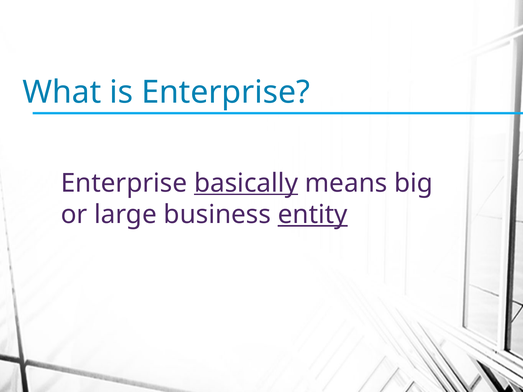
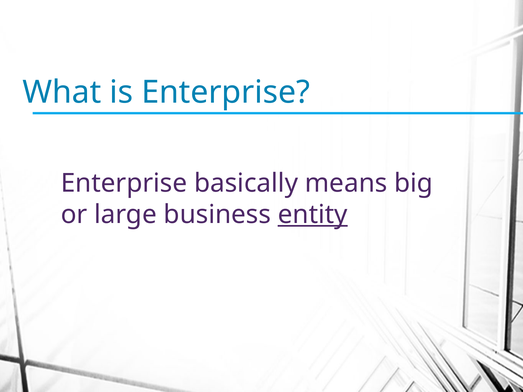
basically underline: present -> none (246, 183)
